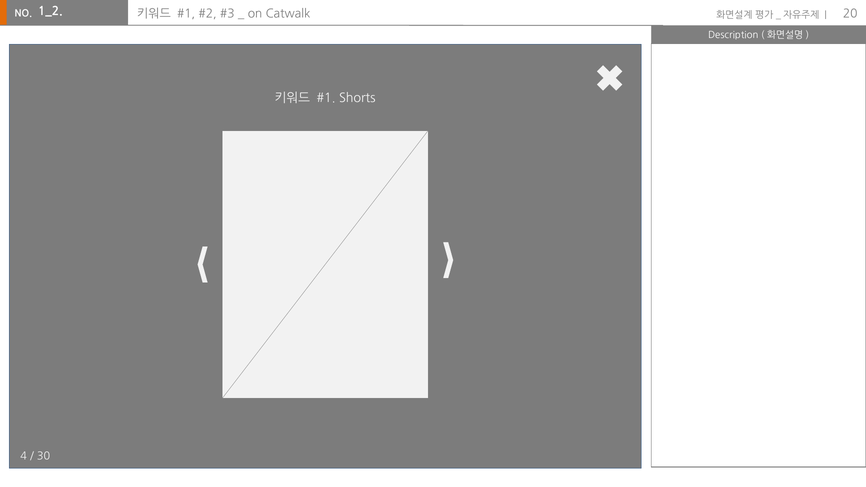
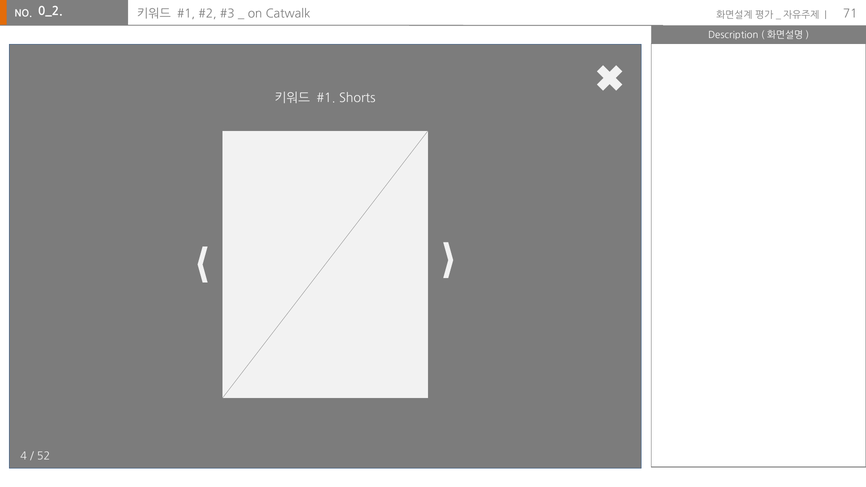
1_2: 1_2 -> 0_2 (50, 11)
20: 20 -> 71 (850, 14)
30: 30 -> 52 (44, 456)
